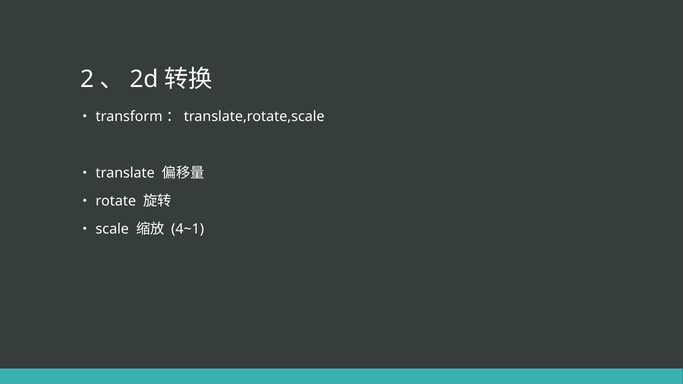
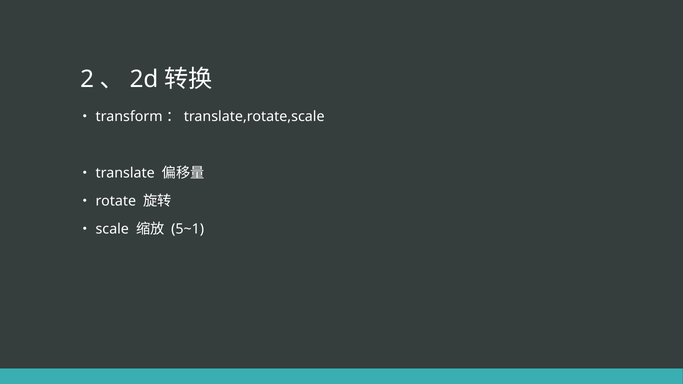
4~1: 4~1 -> 5~1 (188, 229)
